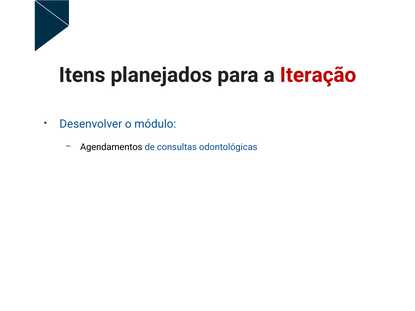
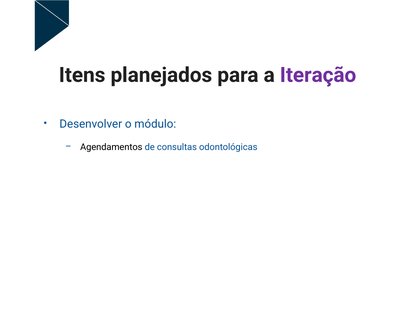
Iteração colour: red -> purple (318, 75)
